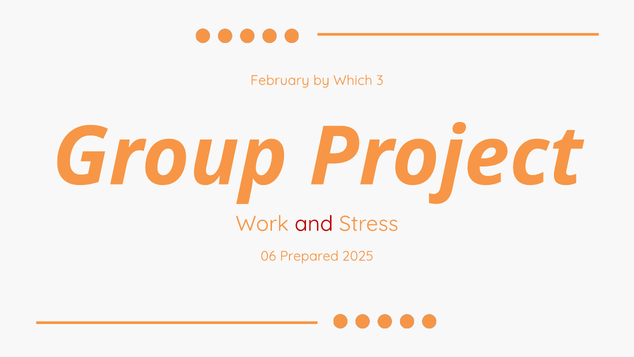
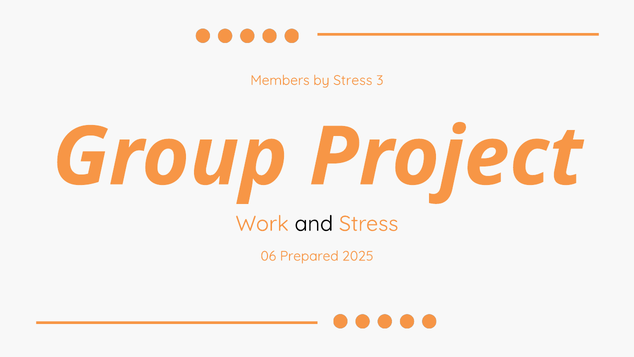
February: February -> Members (280, 80)
by Which: Which -> Stress (353, 80)
and colour: red -> black (314, 224)
